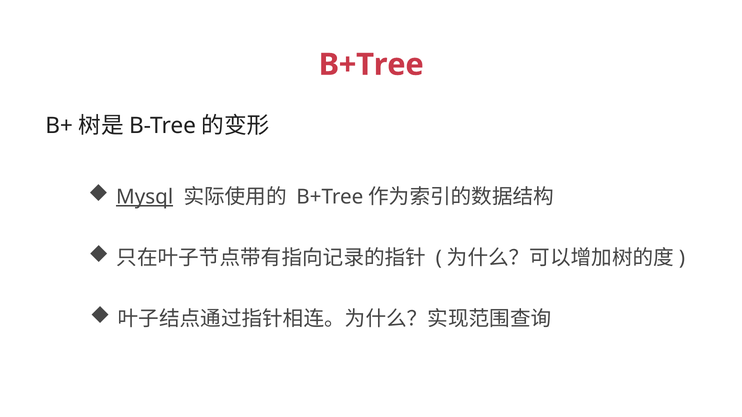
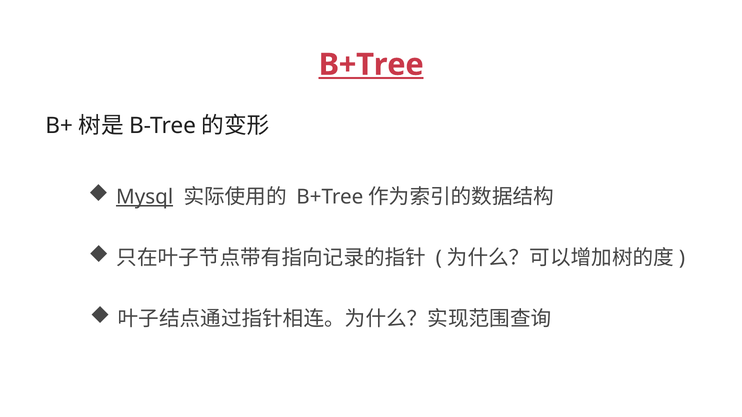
B+Tree underline: none -> present (371, 65)
